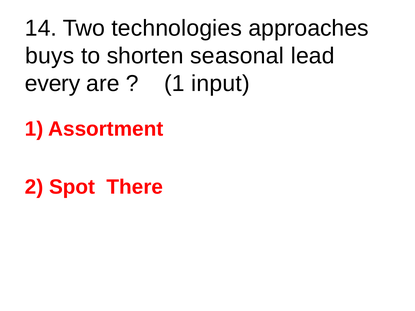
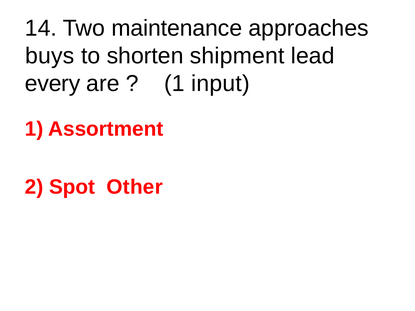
technologies: technologies -> maintenance (177, 28)
seasonal: seasonal -> shipment (237, 56)
There: There -> Other (135, 187)
